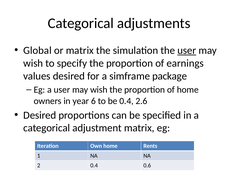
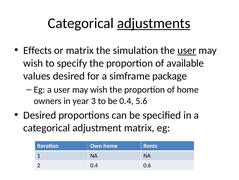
adjustments underline: none -> present (154, 23)
Global: Global -> Effects (38, 50)
earnings: earnings -> available (185, 63)
6: 6 -> 3 (93, 101)
2.6: 2.6 -> 5.6 (141, 101)
